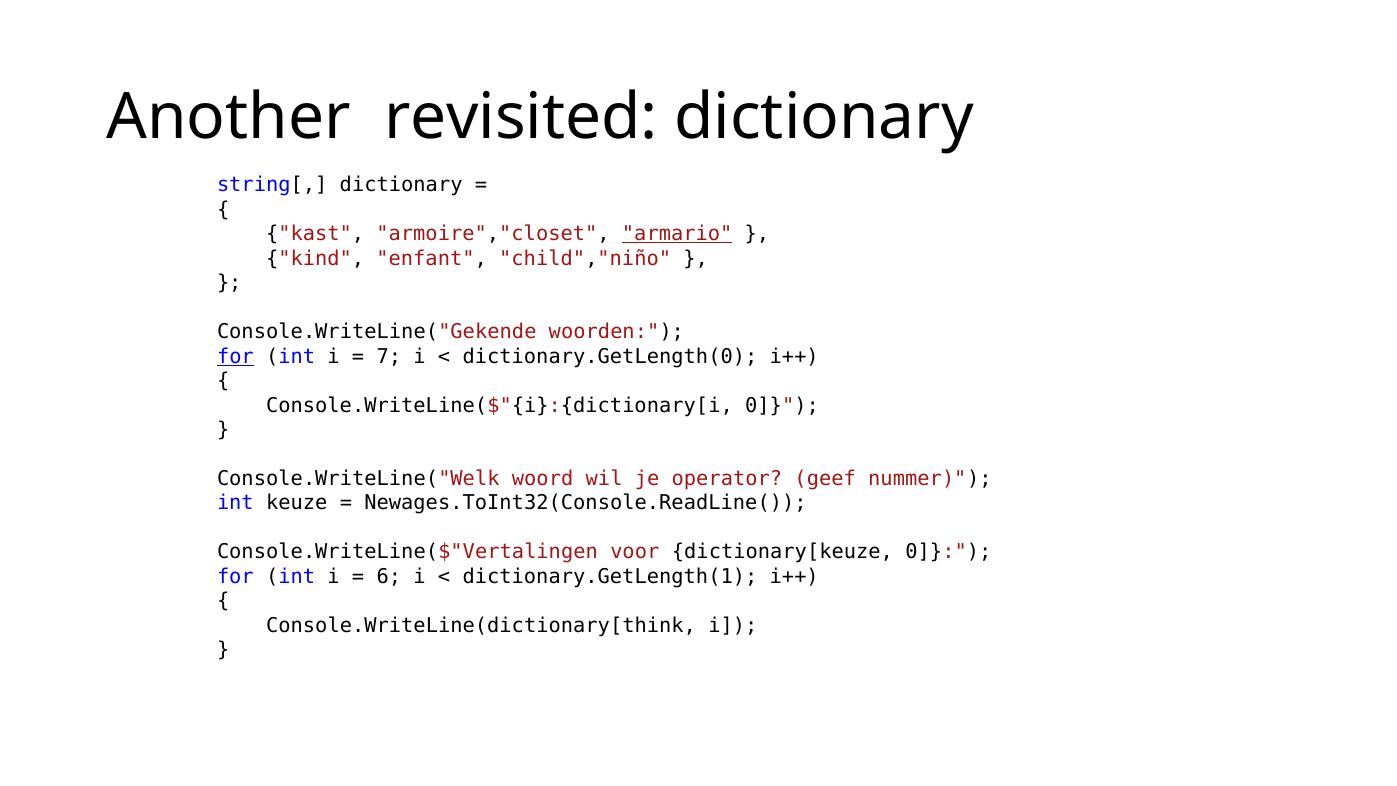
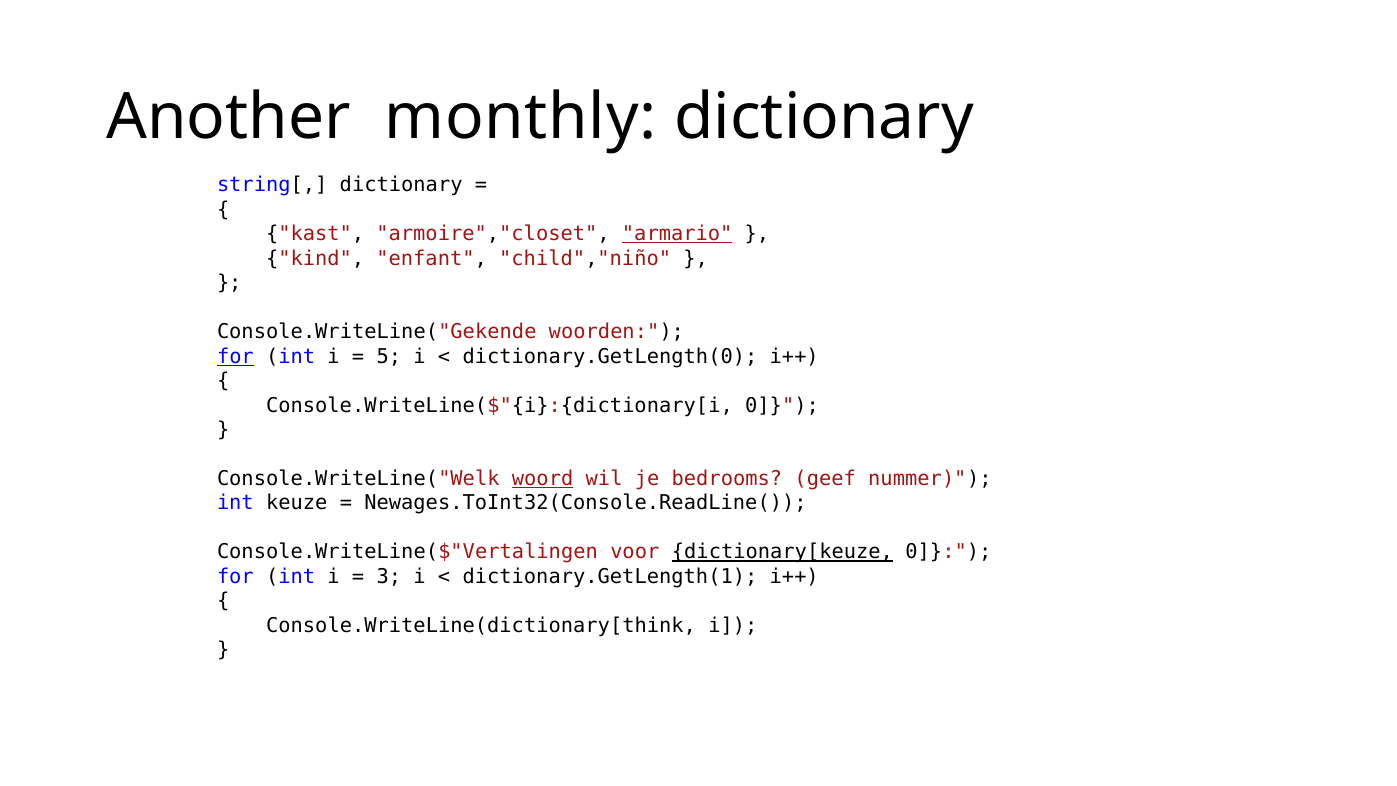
revisited: revisited -> monthly (521, 117)
7: 7 -> 5 (389, 356)
woord underline: none -> present (543, 479)
operator: operator -> bedrooms (727, 479)
dictionary[keuze underline: none -> present (782, 552)
6: 6 -> 3 (389, 576)
